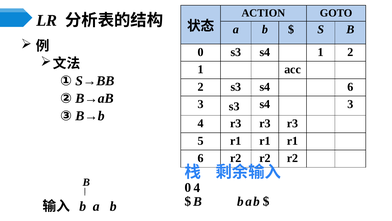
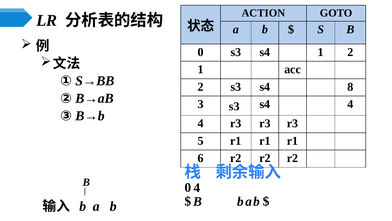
s4 6: 6 -> 8 (350, 87)
s4 3: 3 -> 4 (350, 104)
